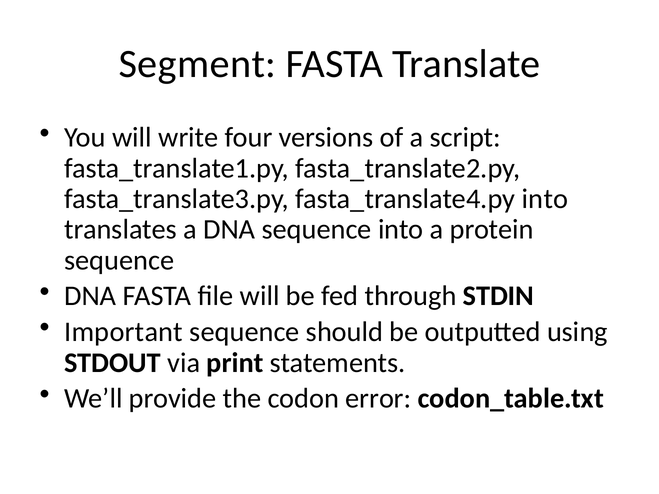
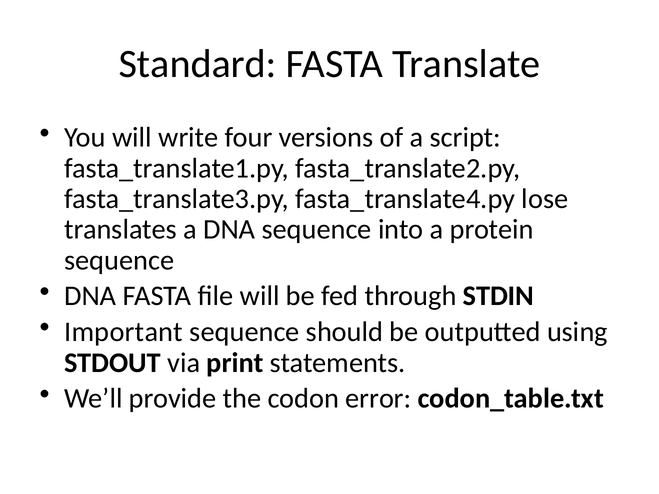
Segment: Segment -> Standard (198, 64)
fasta_translate4.py into: into -> lose (545, 199)
